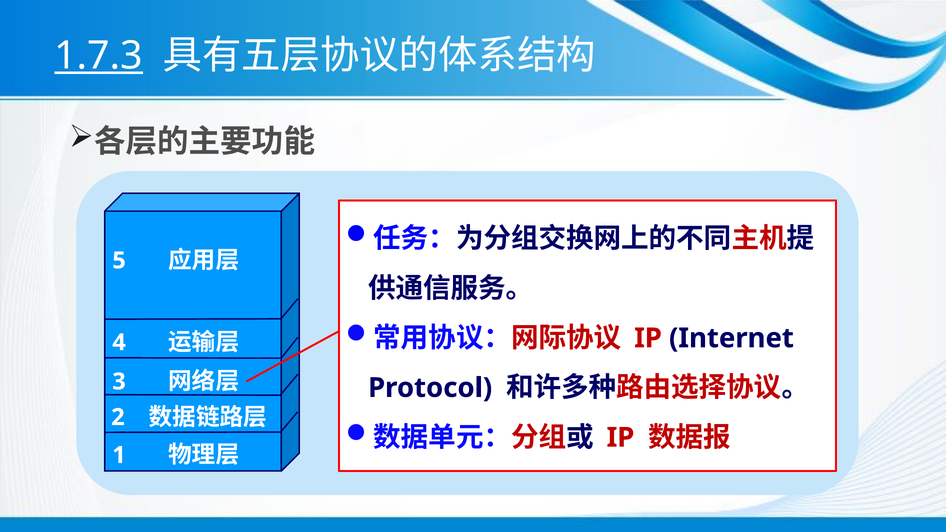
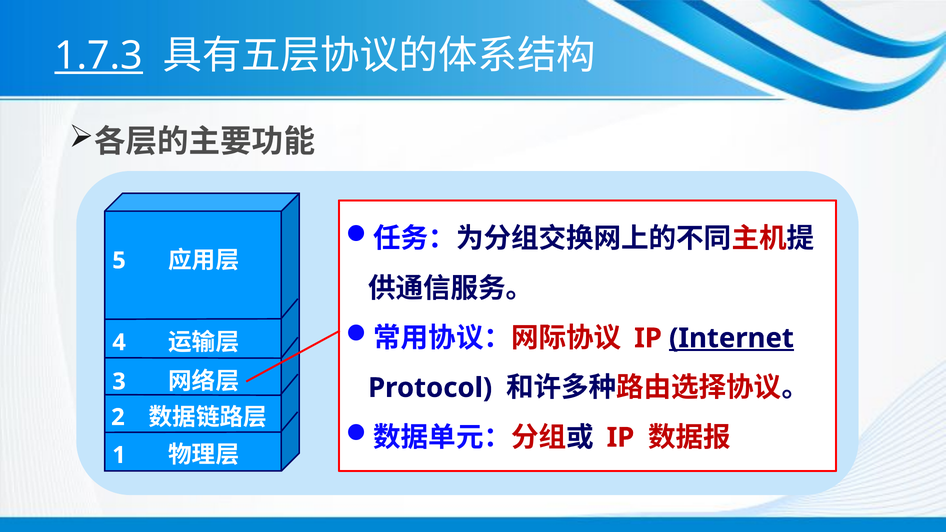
Internet underline: none -> present (731, 338)
